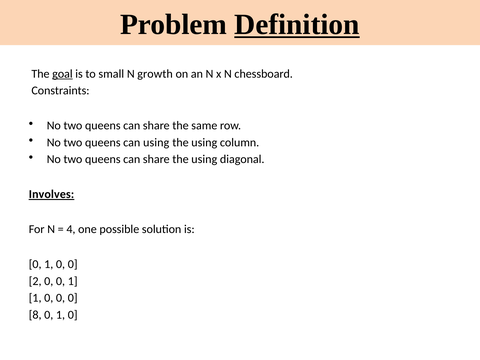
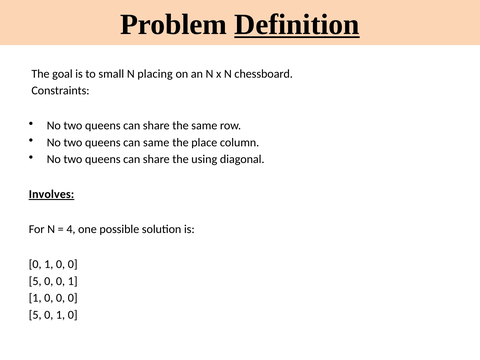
goal underline: present -> none (62, 74)
growth: growth -> placing (155, 74)
can using: using -> same (156, 142)
using: using -> place (204, 142)
2: 2 -> 5 (35, 281)
8: 8 -> 5 (35, 315)
